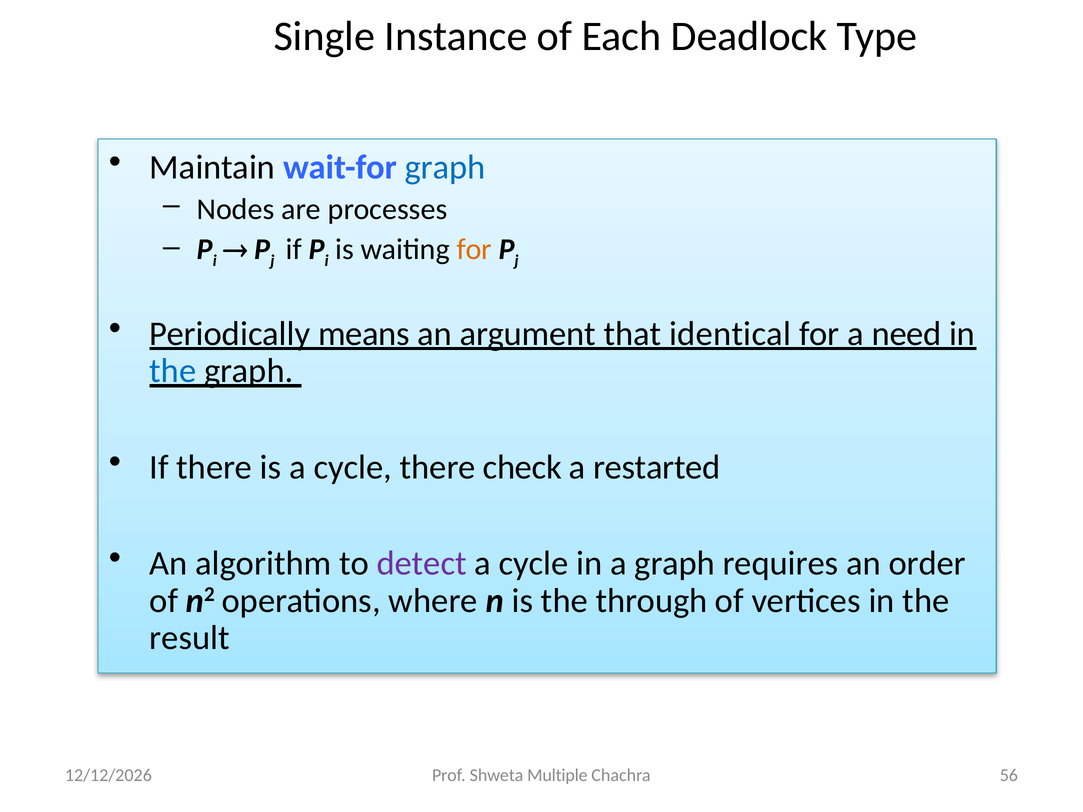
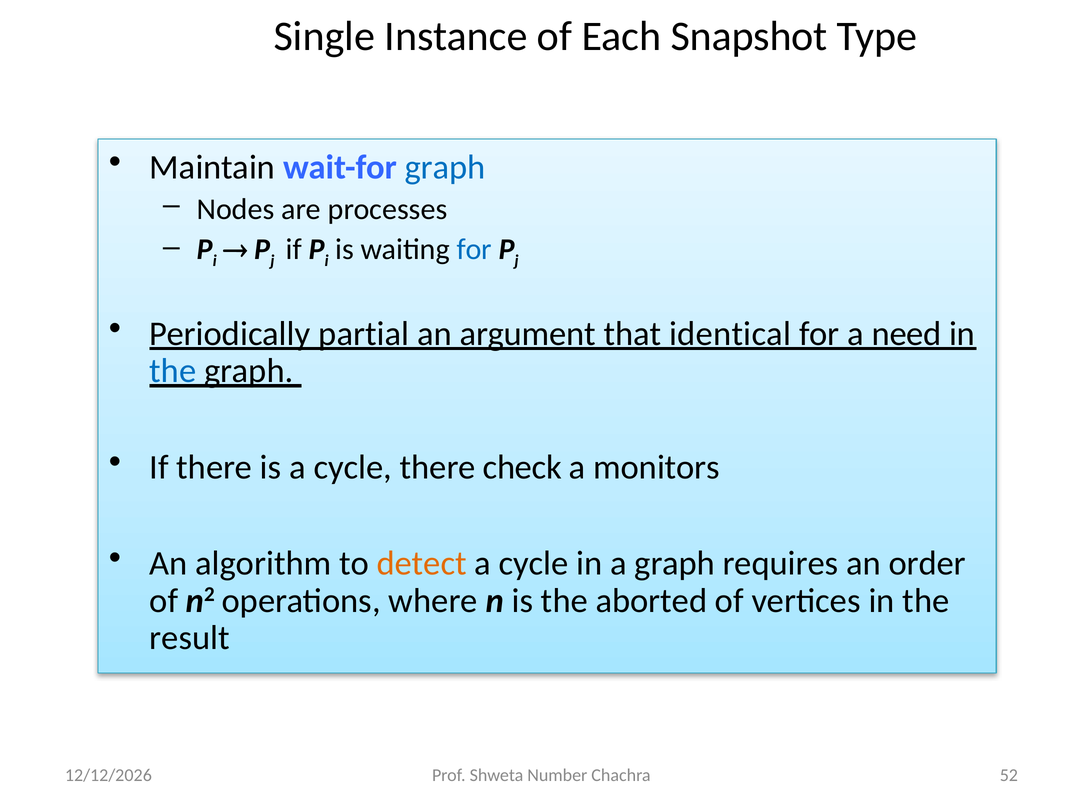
Deadlock: Deadlock -> Snapshot (749, 36)
for colour: orange -> blue (474, 250)
means: means -> partial (364, 334)
restarted: restarted -> monitors (657, 467)
detect colour: purple -> orange (422, 563)
through: through -> aborted (651, 601)
Multiple: Multiple -> Number (557, 776)
56: 56 -> 52 (1009, 776)
